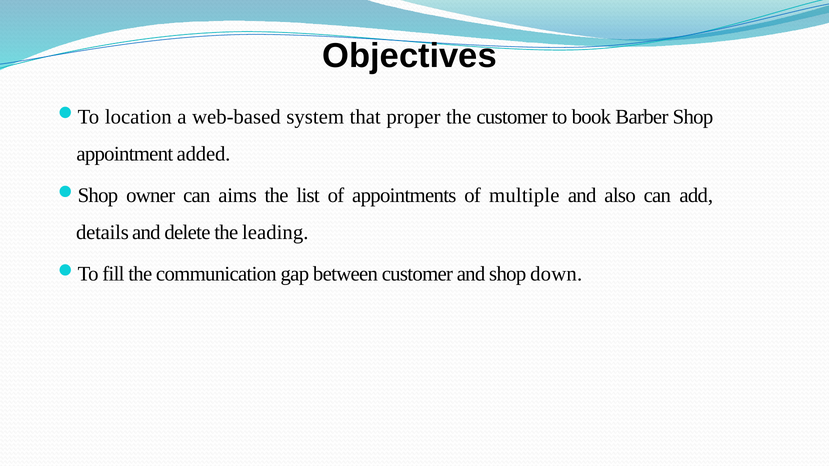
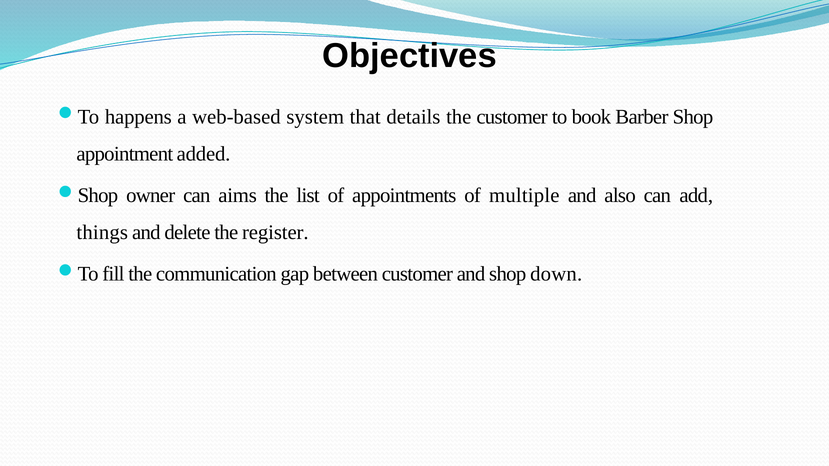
location: location -> happens (138, 117)
proper: proper -> details (413, 117)
details: details -> things (102, 233)
leading: leading -> register (275, 233)
